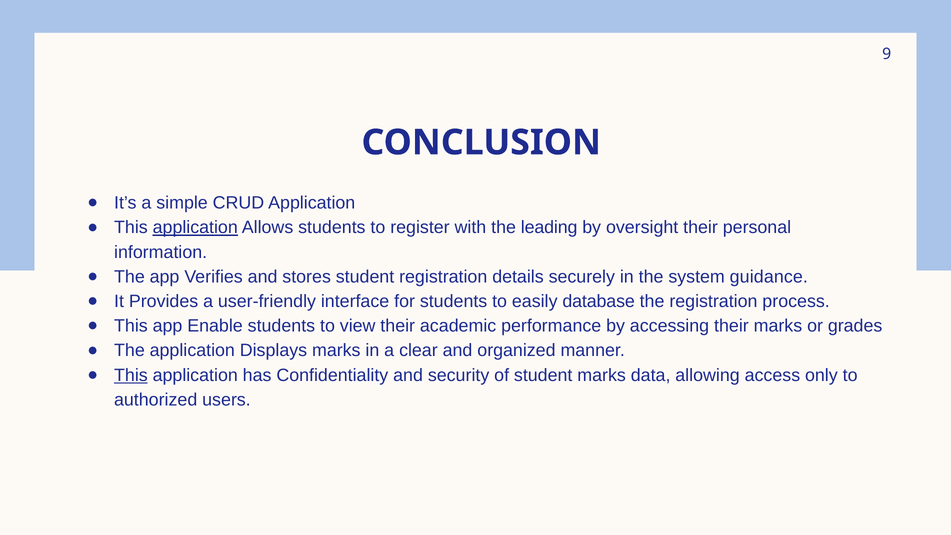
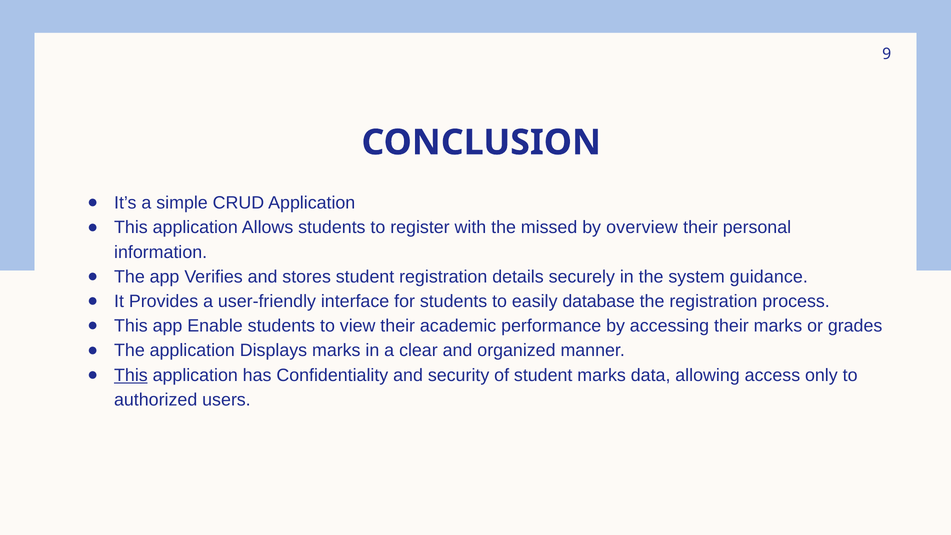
application underline: present -> none (195, 228)
leading: leading -> missed (549, 228)
oversight: oversight -> overview (642, 228)
